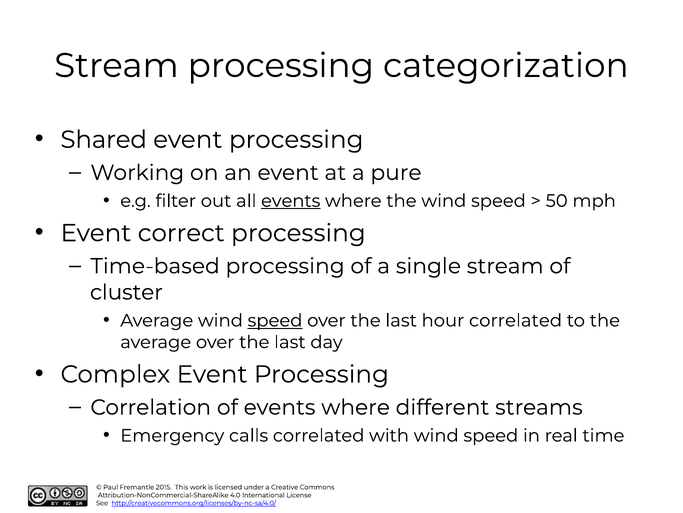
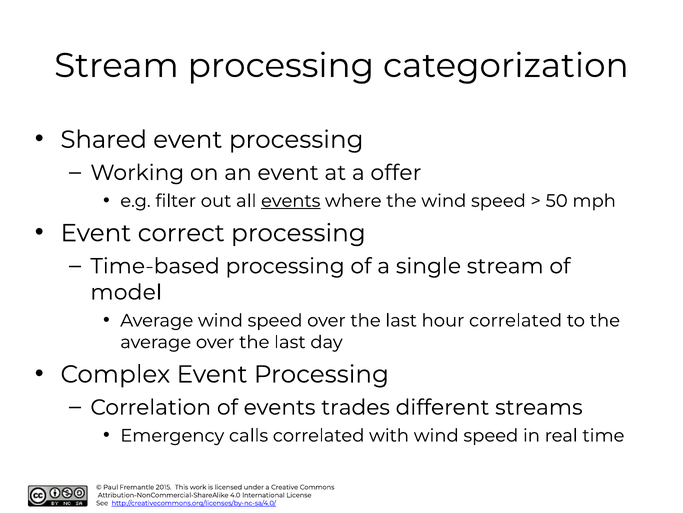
pure: pure -> offer (396, 172)
cluster: cluster -> model (126, 292)
speed underline: present -> none (275, 320)
of events where: where -> trades (356, 407)
